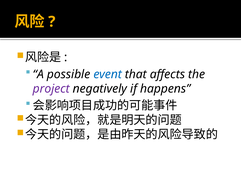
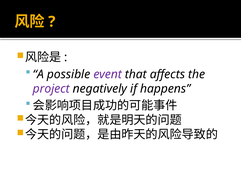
event colour: blue -> purple (108, 74)
